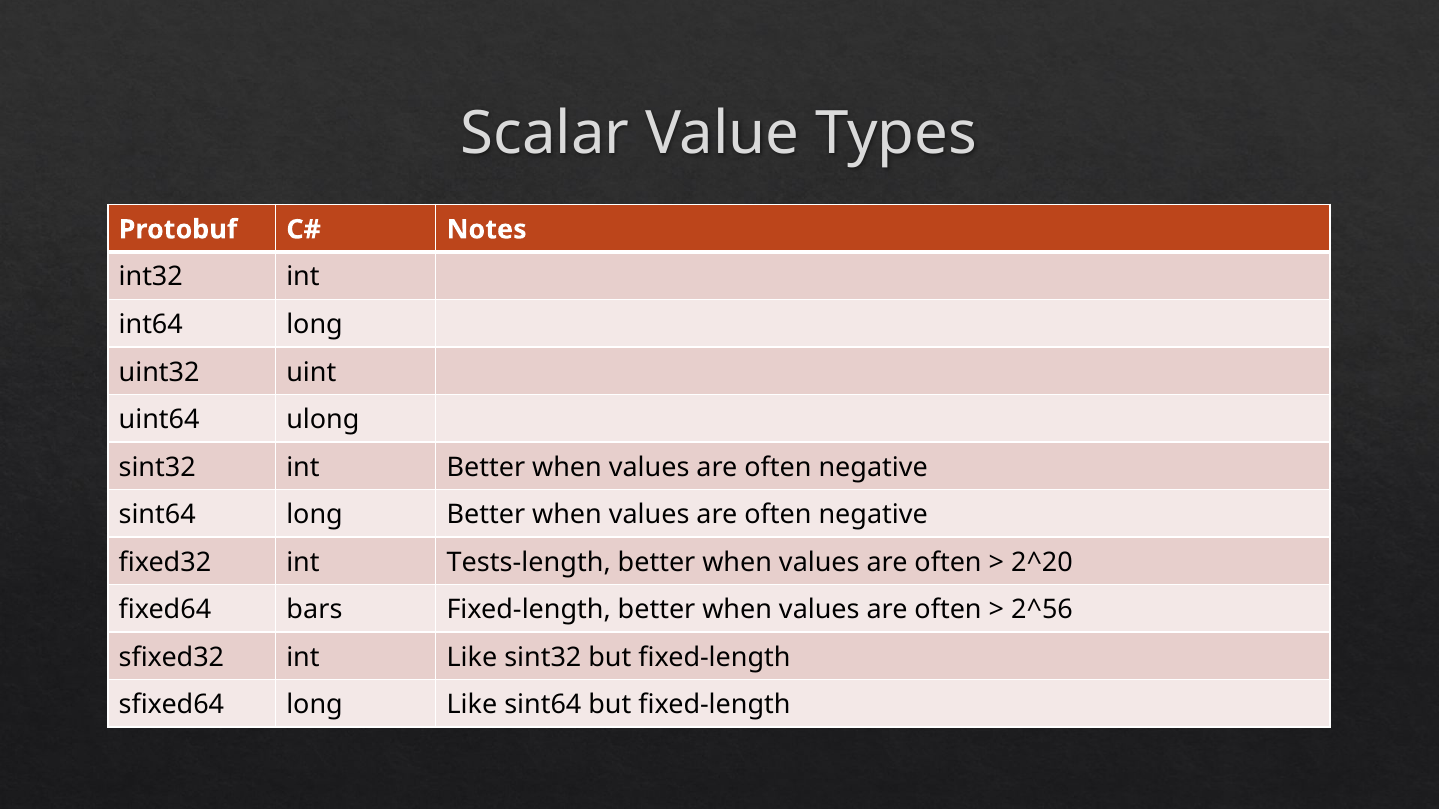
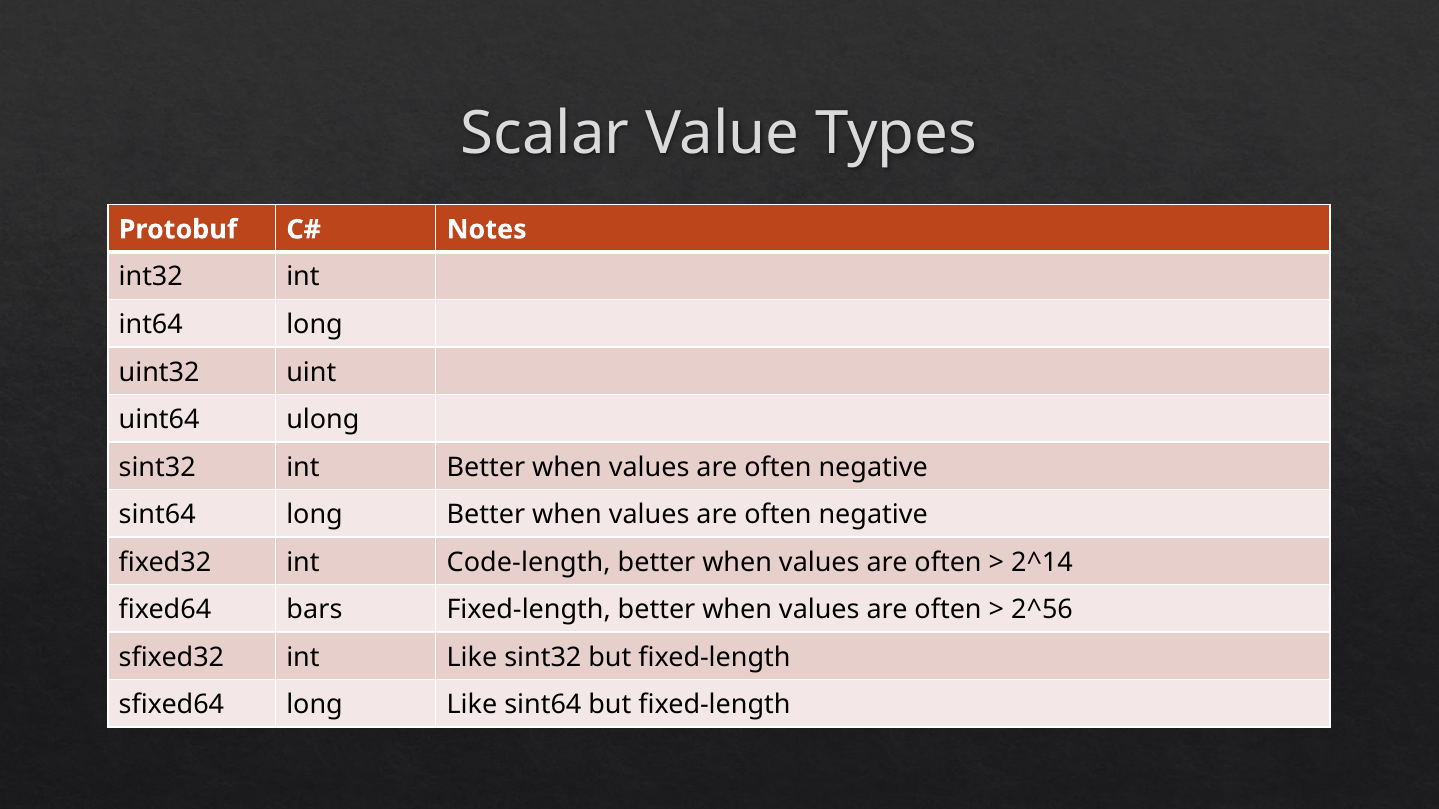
Tests-length: Tests-length -> Code-length (529, 562)
2^20: 2^20 -> 2^14 (1042, 562)
